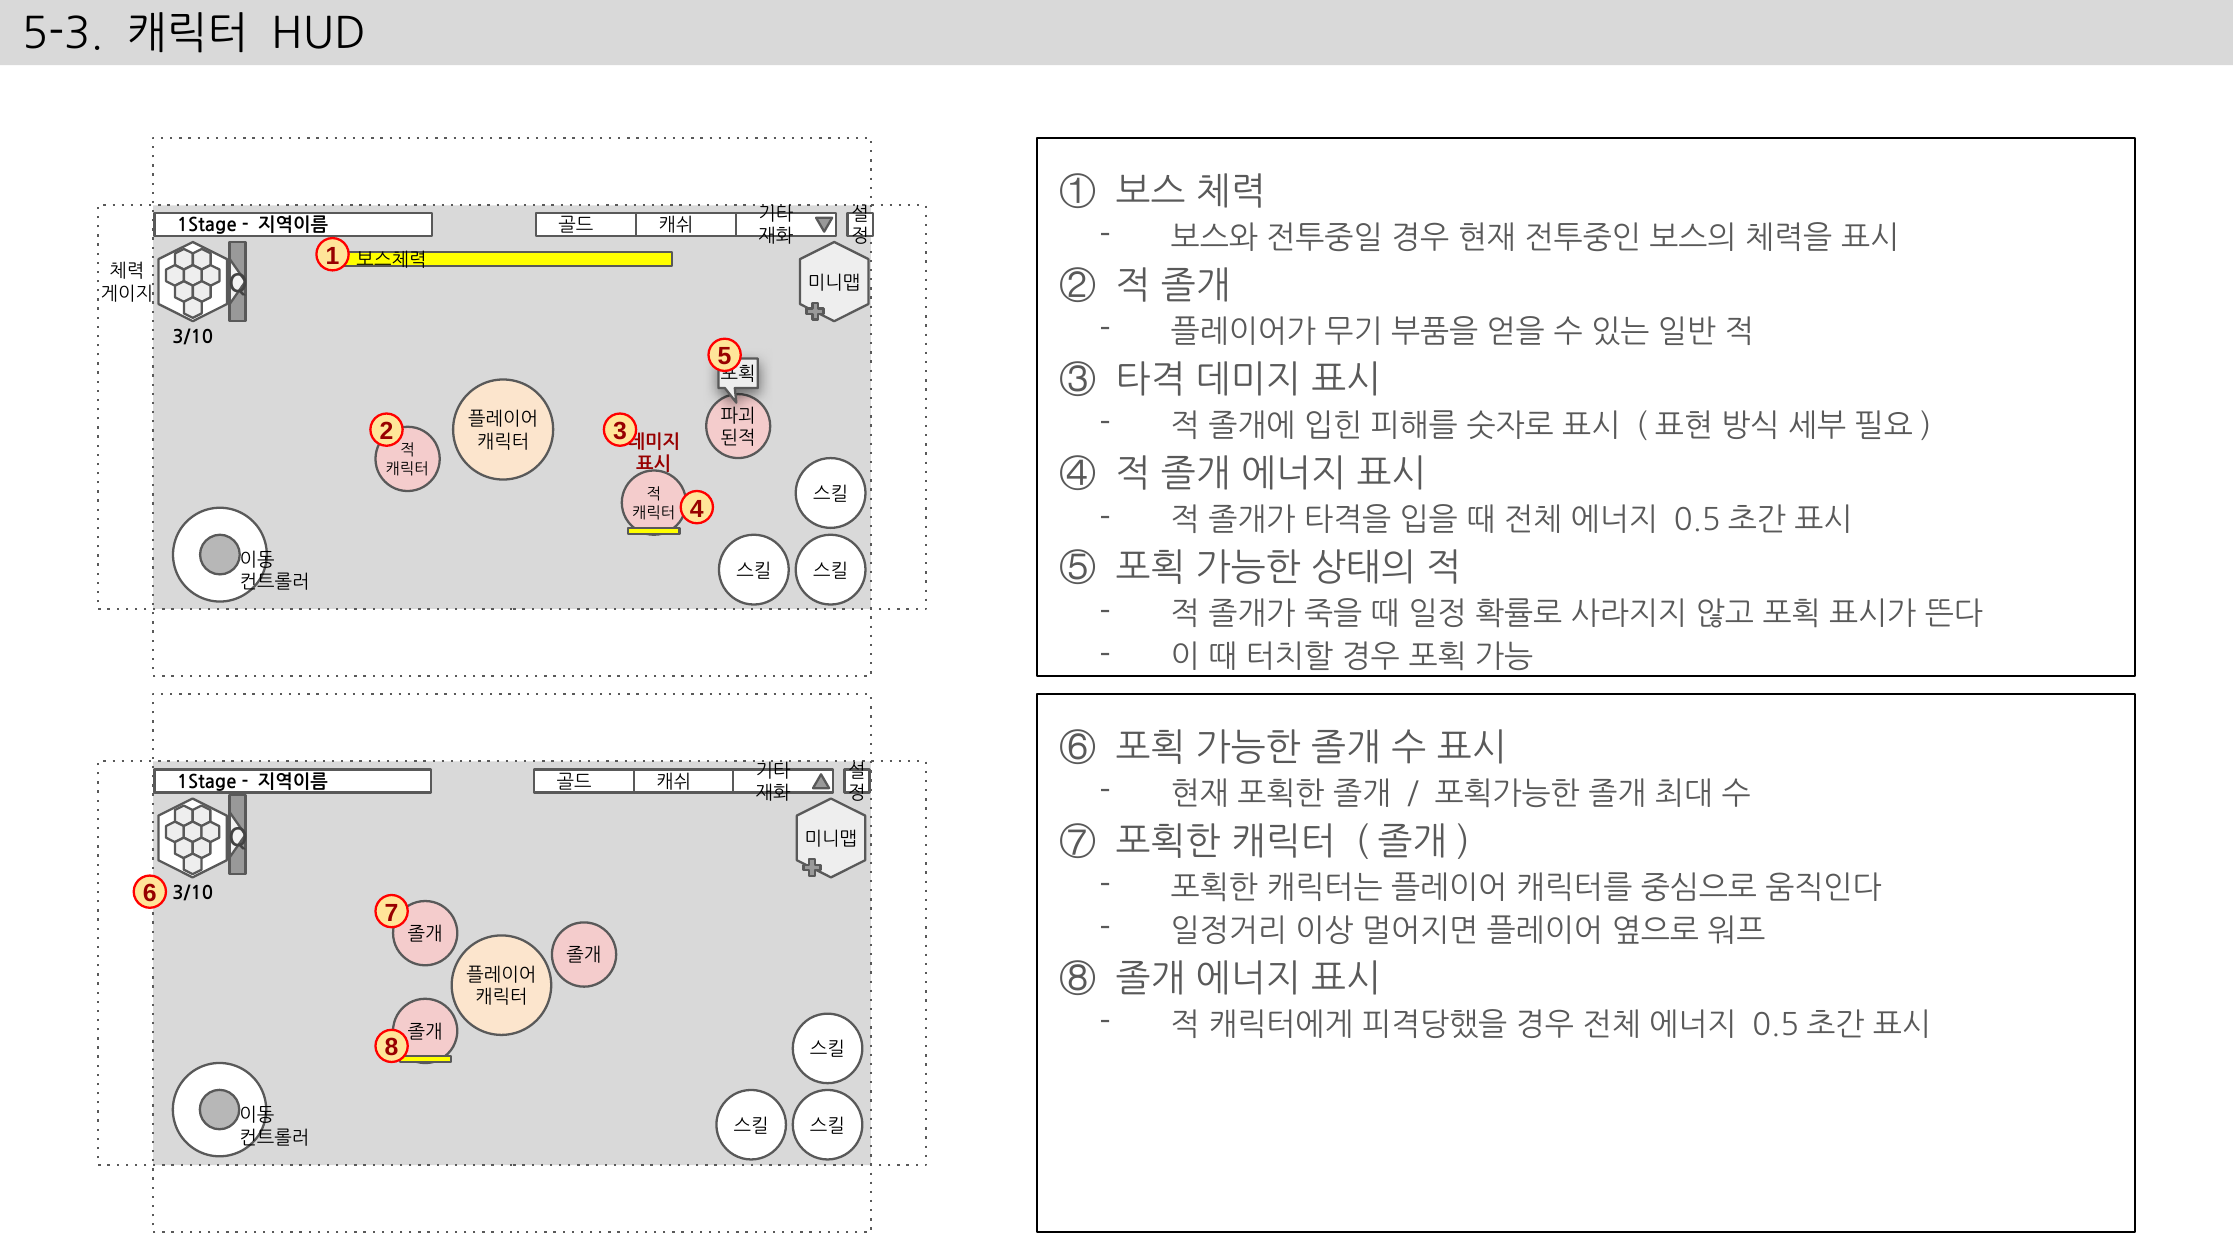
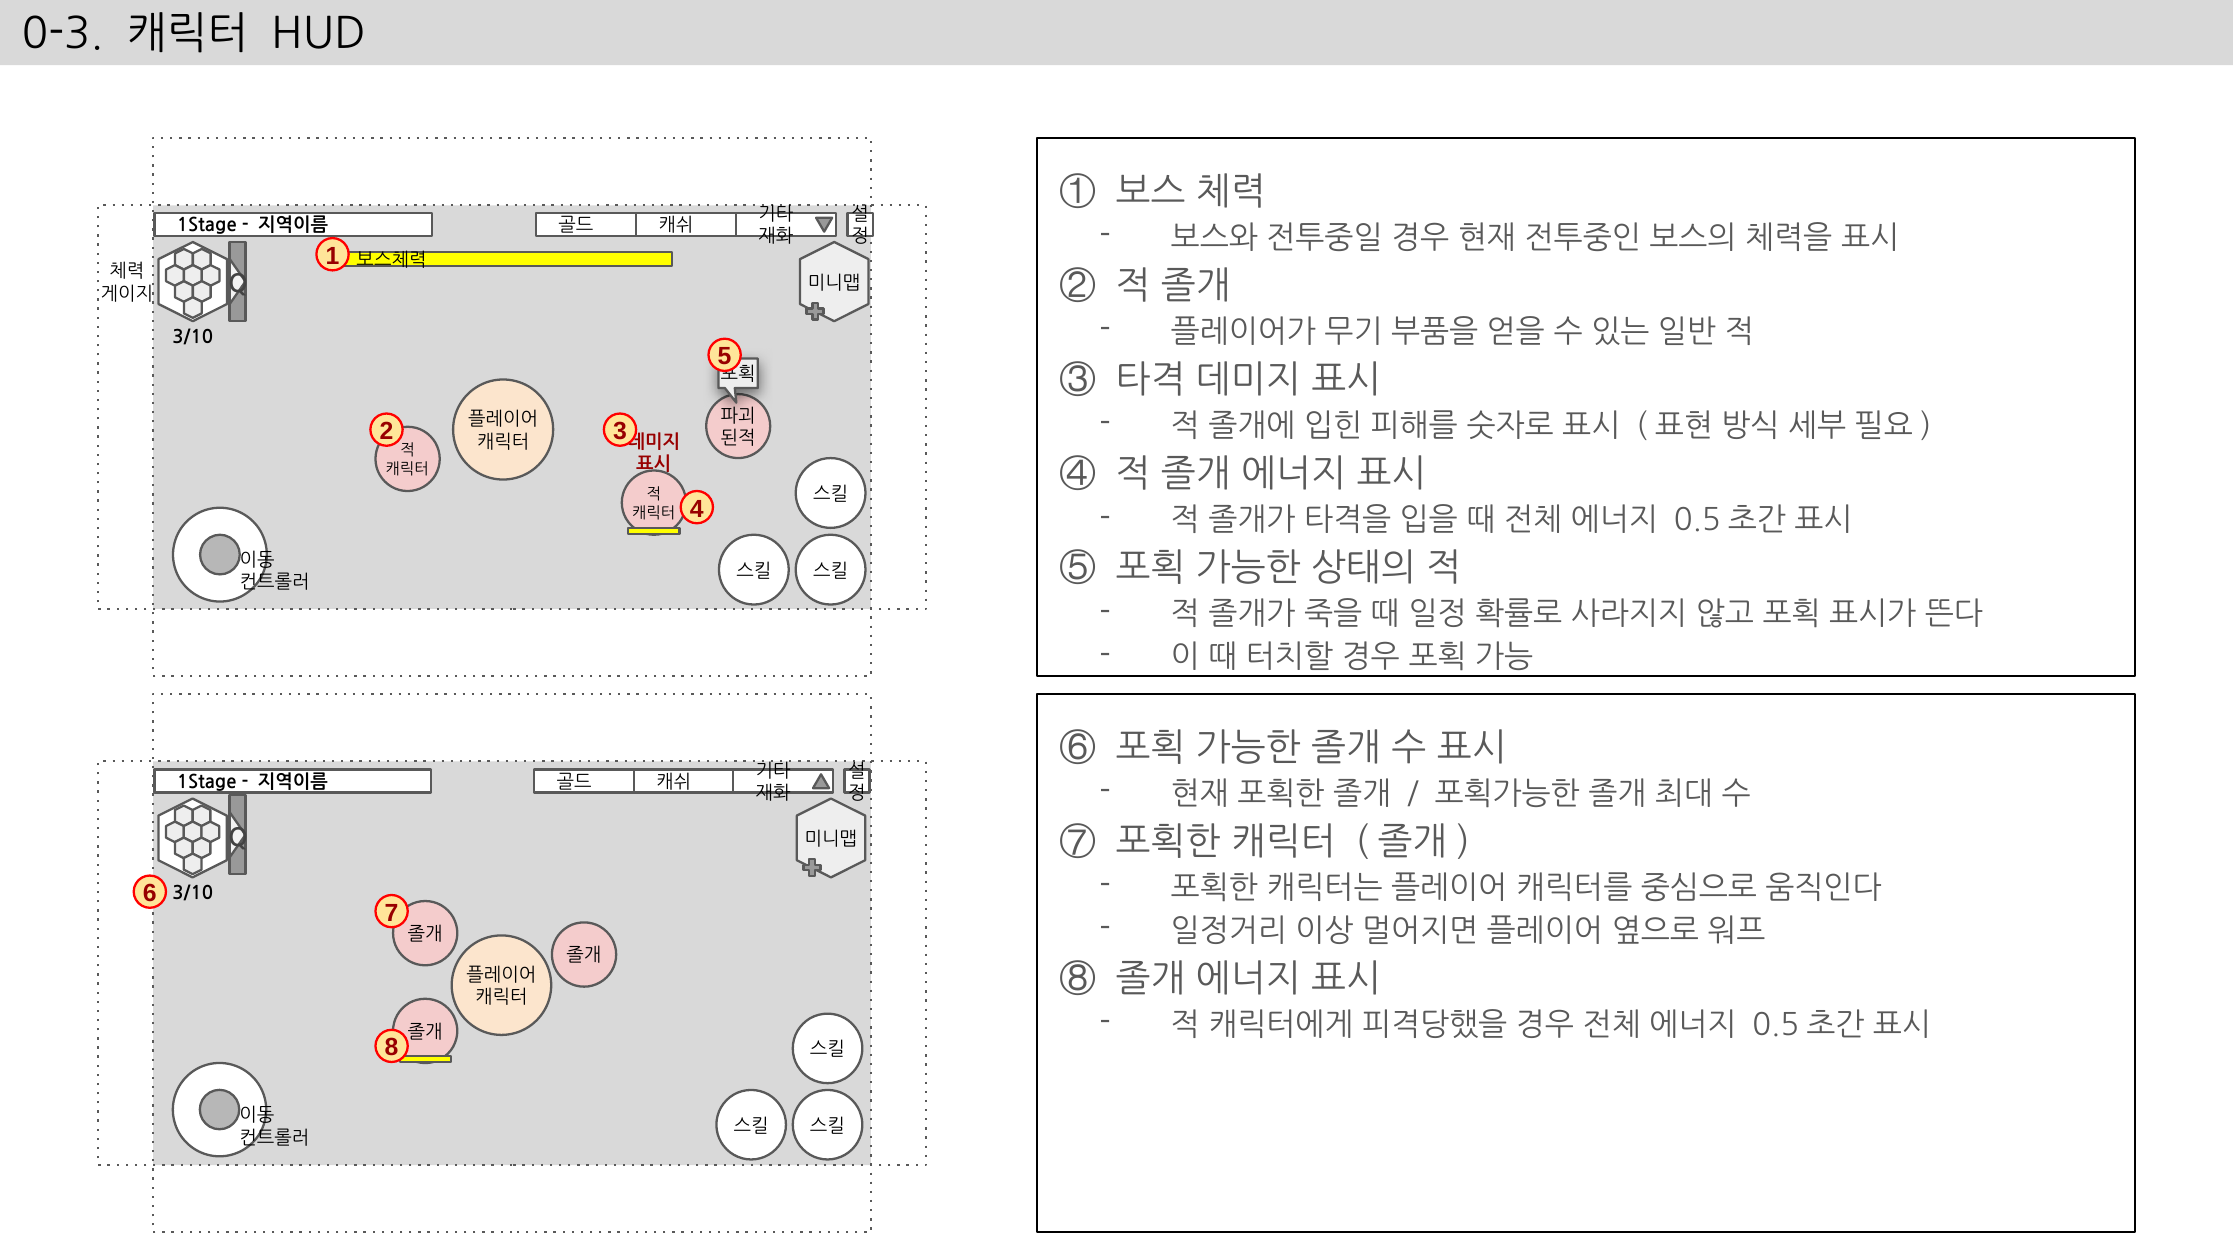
5-3: 5-3 -> 0-3 (63, 34)
